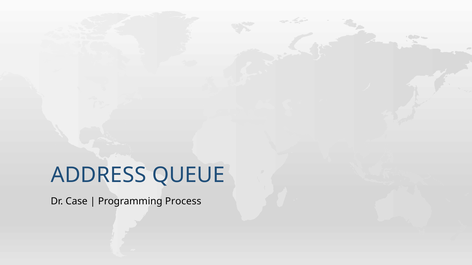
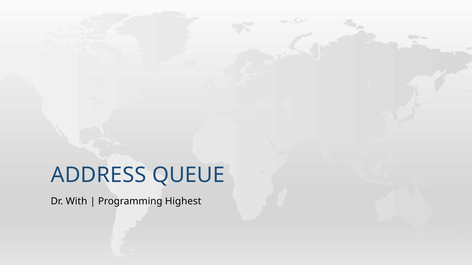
Case: Case -> With (76, 202)
Process: Process -> Highest (183, 202)
